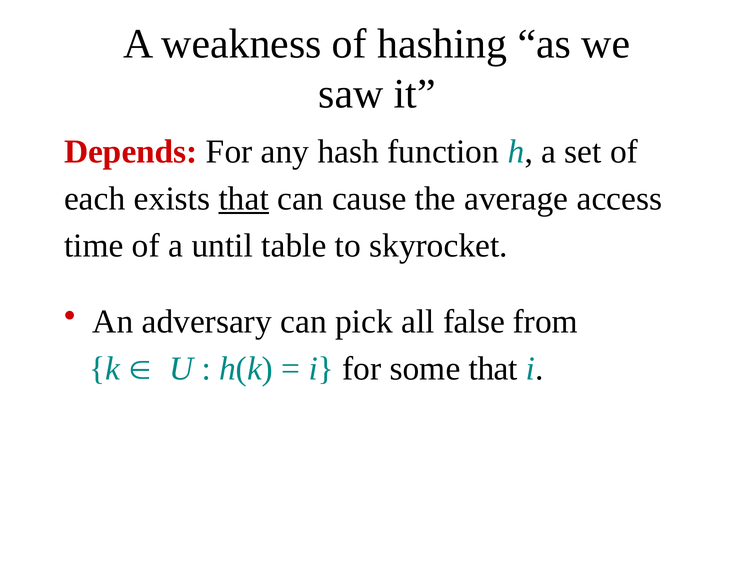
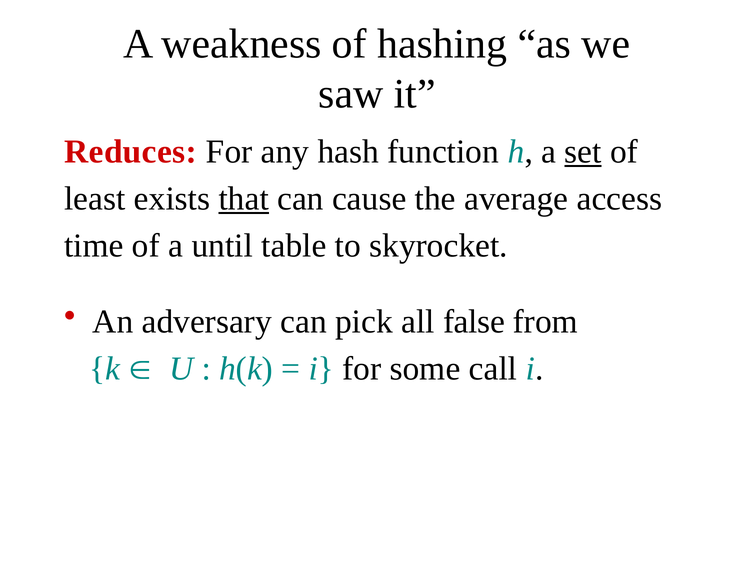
Depends: Depends -> Reduces (131, 152)
set underline: none -> present (583, 152)
each: each -> least (95, 199)
some that: that -> call (493, 369)
